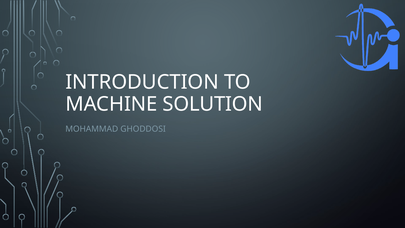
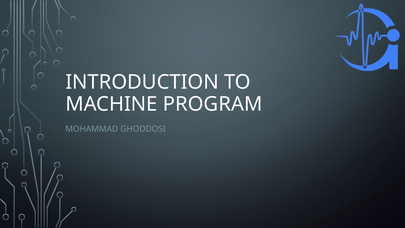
SOLUTION: SOLUTION -> PROGRAM (213, 104)
